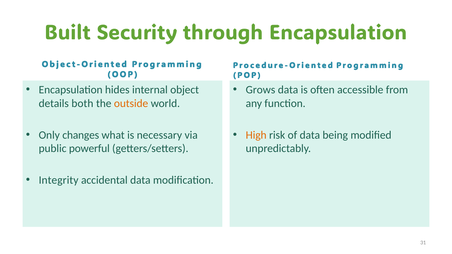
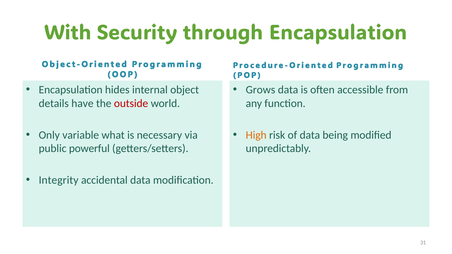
Built: Built -> With (68, 33)
both: both -> have (82, 103)
outside colour: orange -> red (131, 103)
changes: changes -> variable (81, 135)
